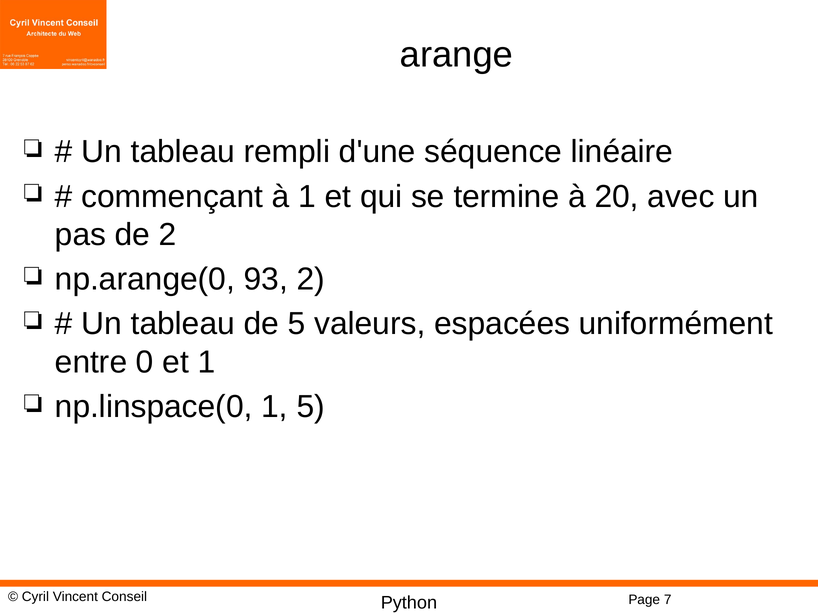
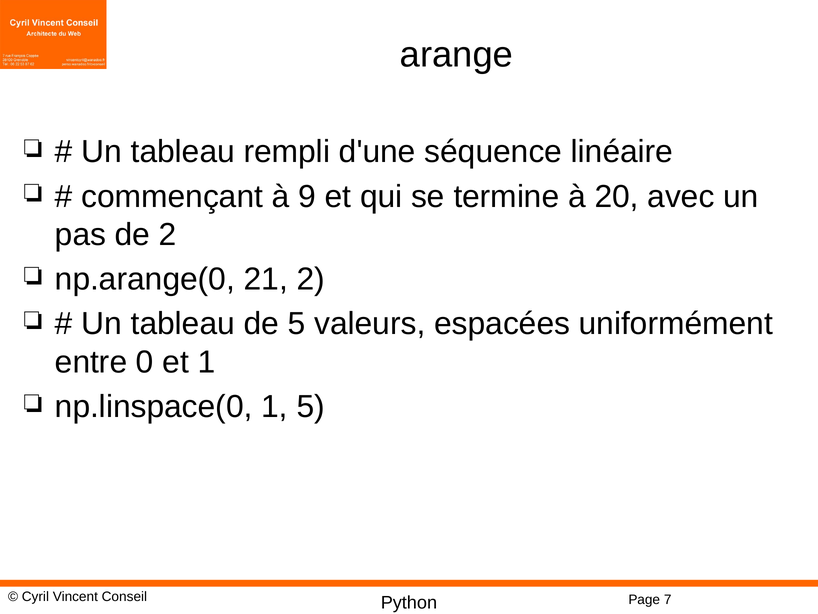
à 1: 1 -> 9 (307, 196)
93: 93 -> 21 (266, 279)
